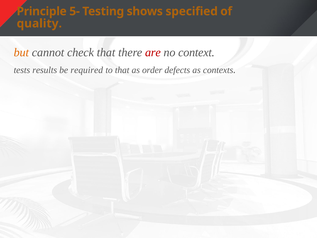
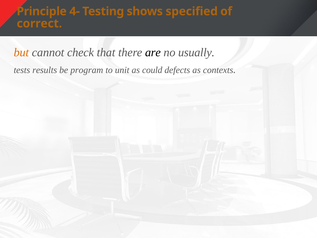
5-: 5- -> 4- (75, 11)
quality: quality -> correct (39, 23)
are colour: red -> black (153, 52)
context: context -> usually (196, 52)
required: required -> program (87, 70)
to that: that -> unit (122, 70)
order: order -> could (152, 70)
